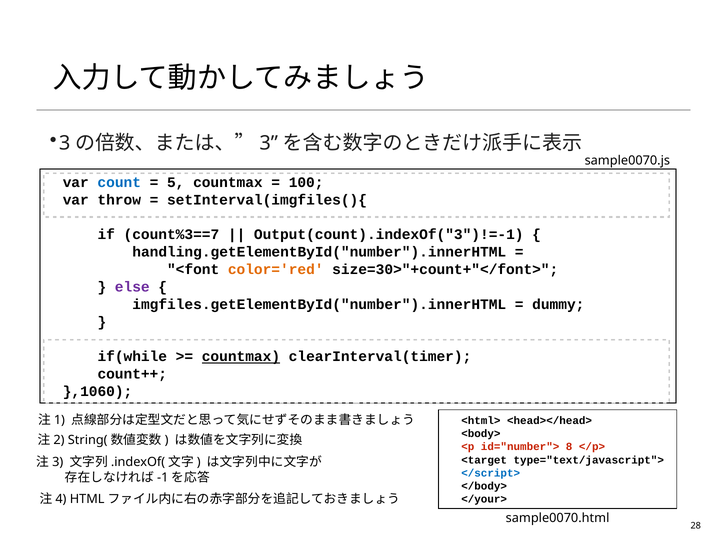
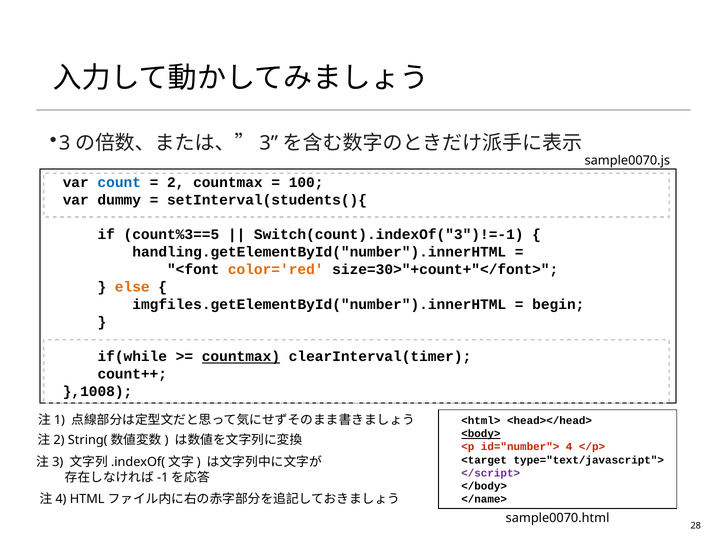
5: 5 -> 2 (176, 182)
throw: throw -> dummy (119, 200)
setInterval(imgfiles(){: setInterval(imgfiles(){ -> setInterval(students(){ (267, 200)
count%3==7: count%3==7 -> count%3==5 (171, 235)
Output(count).indexOf("3")!=-1: Output(count).indexOf("3")!=-1 -> Switch(count).indexOf("3")!=-1 (389, 235)
else colour: purple -> orange (132, 287)
dummy: dummy -> begin (558, 305)
},1060: },1060 -> },1008 (98, 392)
<body> underline: none -> present (481, 434)
8: 8 -> 4 (569, 447)
</script> colour: blue -> purple (491, 473)
</your>: </your> -> </name> (484, 499)
